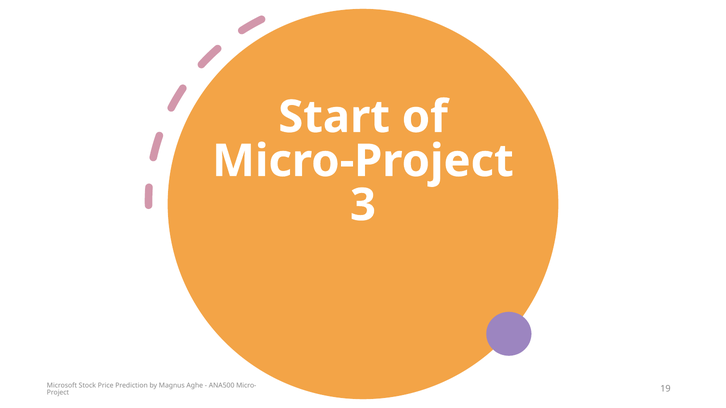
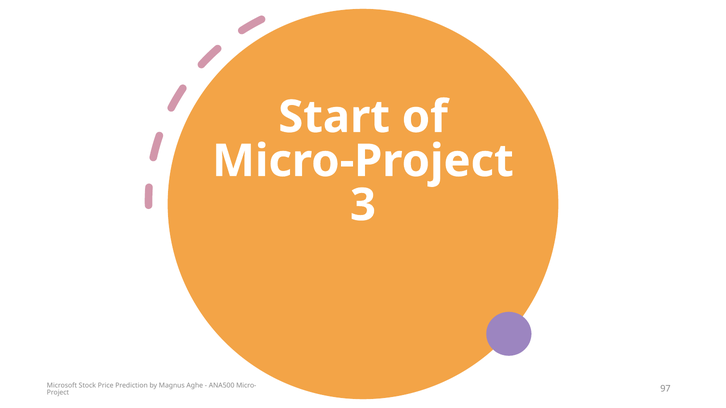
19: 19 -> 97 (665, 389)
